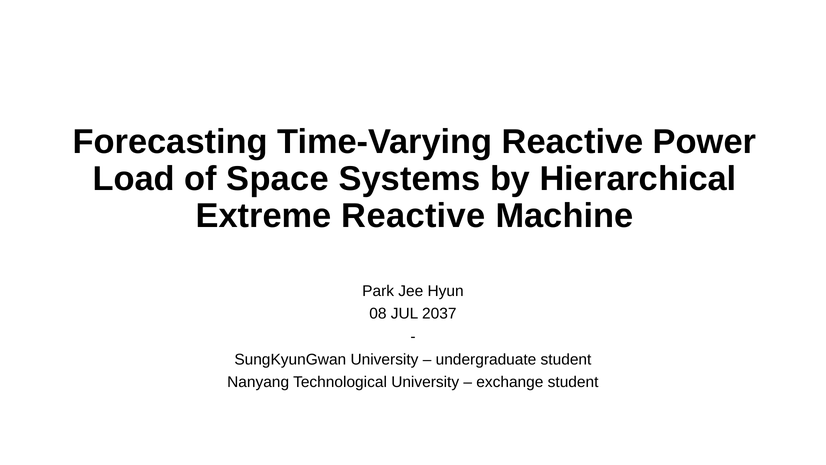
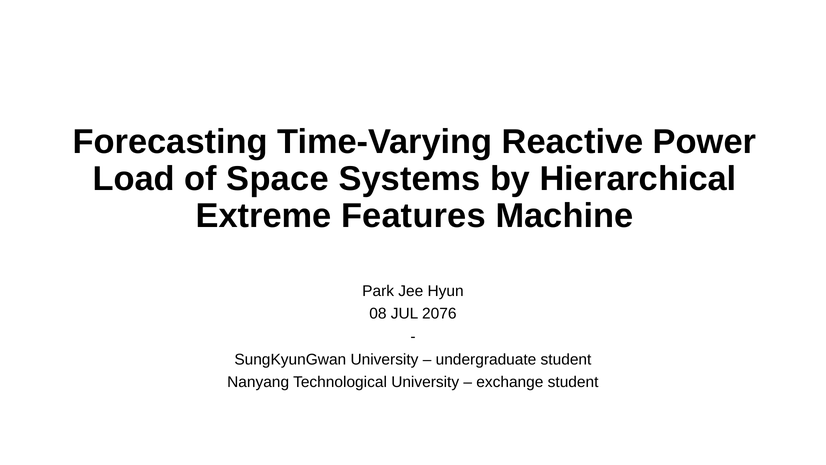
Extreme Reactive: Reactive -> Features (414, 216)
2037: 2037 -> 2076 (439, 314)
